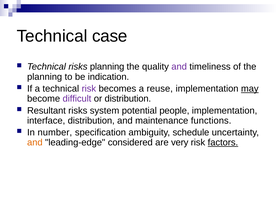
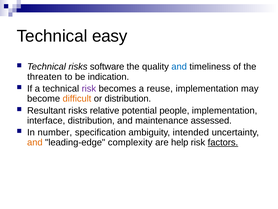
case: case -> easy (110, 36)
risks planning: planning -> software (107, 67)
and colour: purple -> blue (179, 67)
planning: planning -> threaten (45, 77)
may underline: present -> none (250, 88)
difficult colour: purple -> orange (77, 98)
system: system -> relative (105, 110)
functions: functions -> assessed (211, 120)
schedule: schedule -> intended (191, 132)
considered: considered -> complexity (130, 142)
very: very -> help (180, 142)
